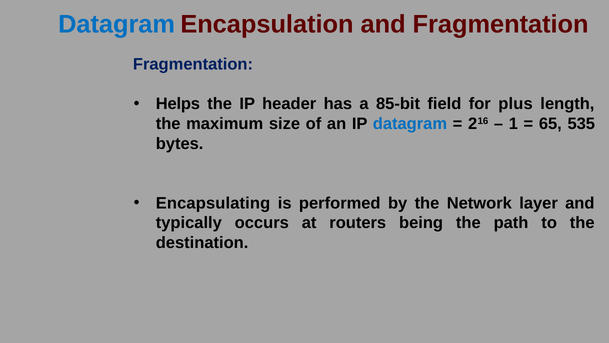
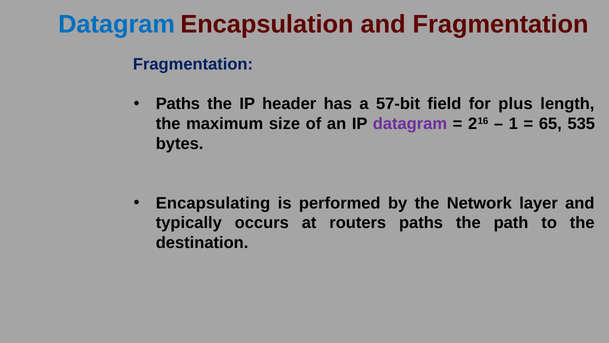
Helps: Helps -> Paths (178, 104)
85-bit: 85-bit -> 57-bit (398, 104)
datagram colour: blue -> purple (410, 124)
routers being: being -> paths (421, 223)
